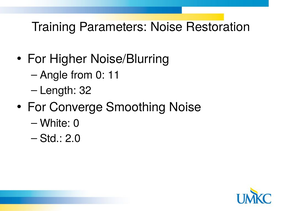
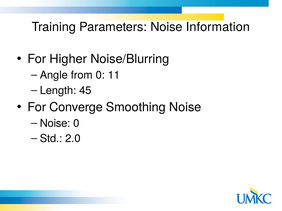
Restoration: Restoration -> Information (218, 27)
32: 32 -> 45 (85, 91)
White: White -> Noise (55, 124)
